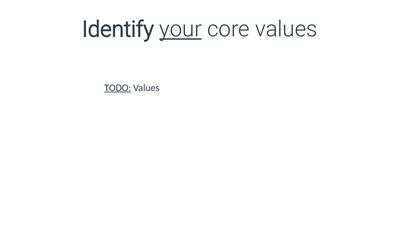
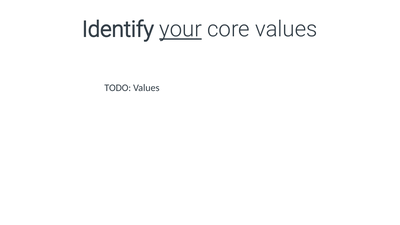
TODO underline: present -> none (118, 88)
